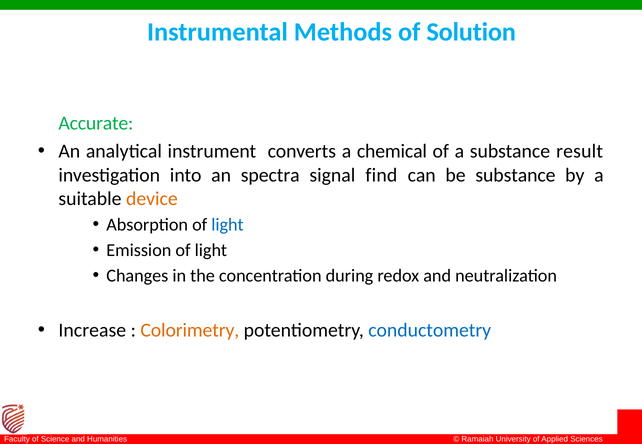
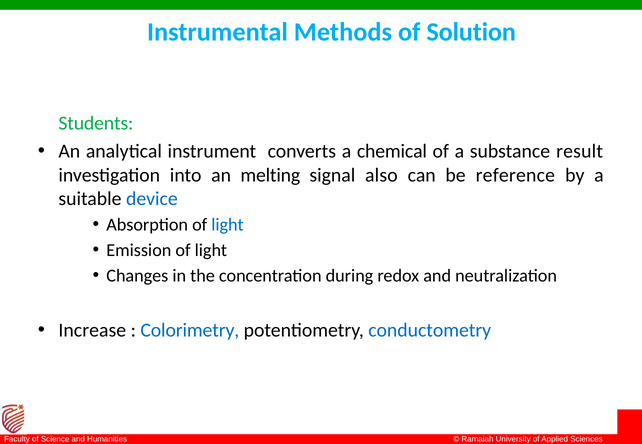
Accurate: Accurate -> Students (96, 123)
spectra: spectra -> melting (270, 175)
find: find -> also (381, 175)
be substance: substance -> reference (515, 175)
device colour: orange -> blue (152, 199)
Colorimetry colour: orange -> blue (190, 331)
